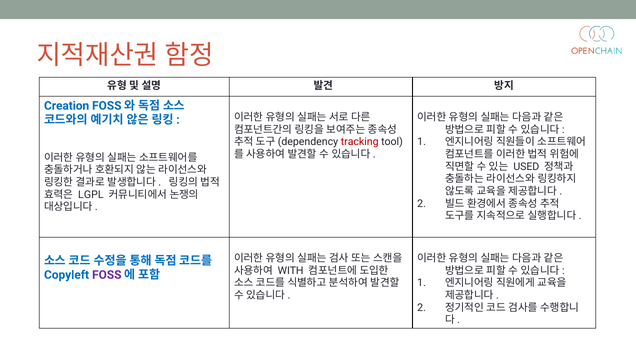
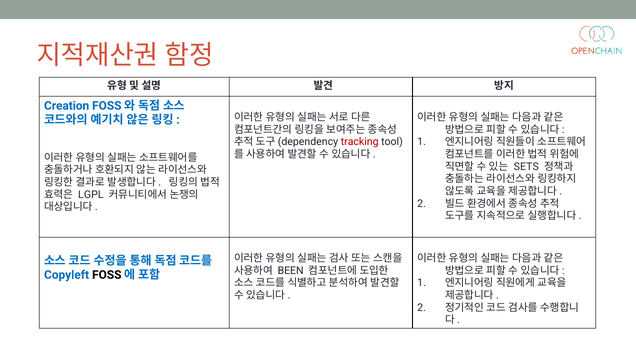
USED: USED -> SETS (526, 166)
WITH: WITH -> BEEN (291, 270)
FOSS colour: purple -> black (107, 275)
